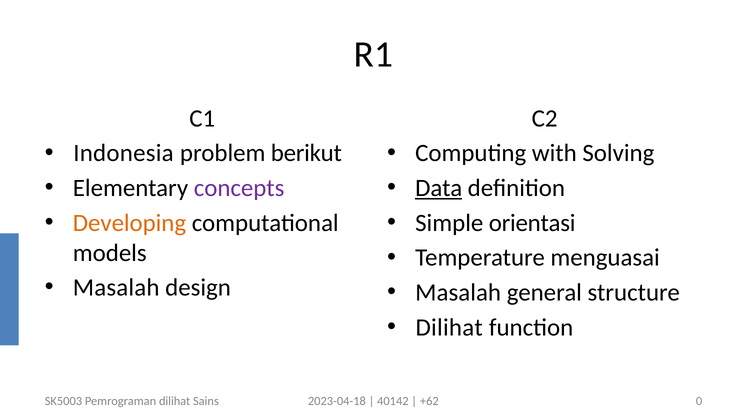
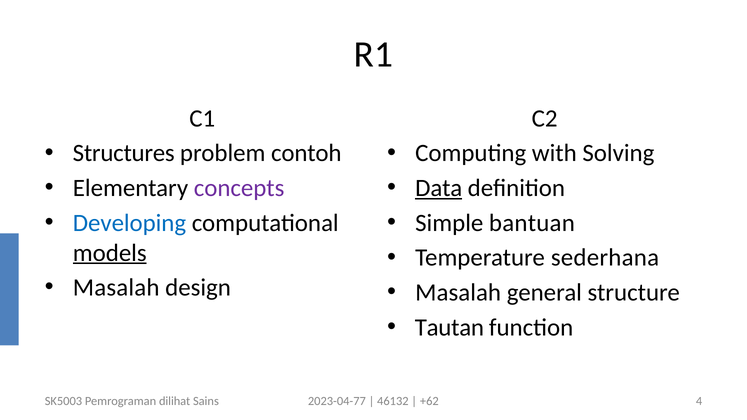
Indonesia: Indonesia -> Structures (124, 153)
berikut: berikut -> contoh (306, 153)
Developing colour: orange -> blue (129, 223)
orientasi: orientasi -> bantuan (532, 223)
models underline: none -> present (110, 253)
menguasai: menguasai -> sederhana (605, 258)
Dilihat: Dilihat -> Tautan (449, 328)
2023-04-18: 2023-04-18 -> 2023-04-77 (337, 401)
40142: 40142 -> 46132 (393, 401)
0: 0 -> 4 (699, 401)
